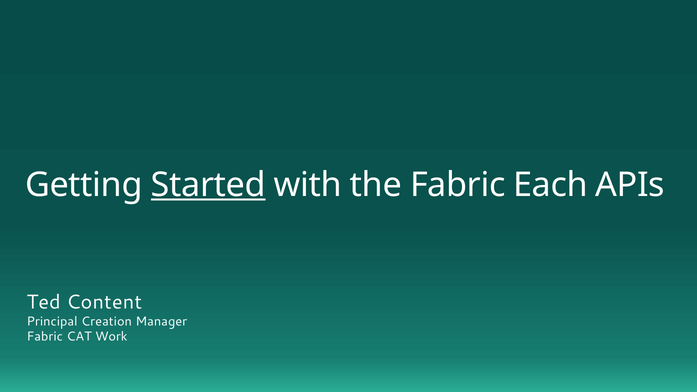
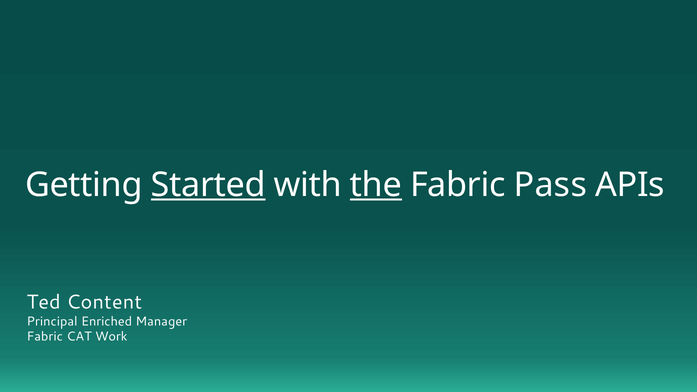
the underline: none -> present (376, 185)
Each: Each -> Pass (550, 185)
Creation: Creation -> Enriched (107, 321)
